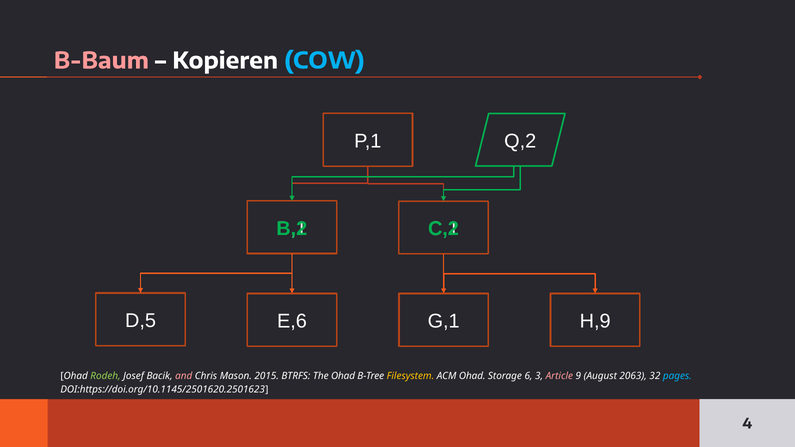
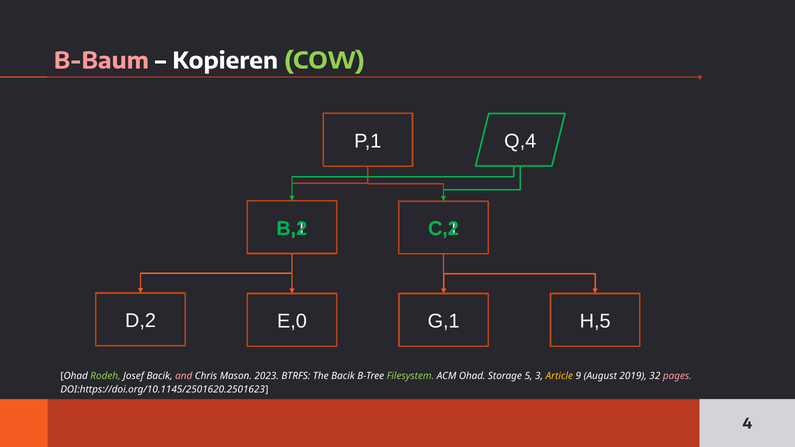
COW colour: light blue -> light green (324, 61)
Q,2: Q,2 -> Q,4 (520, 141)
D,5: D,5 -> D,2 (140, 321)
E,6: E,6 -> E,0 (292, 321)
H,9: H,9 -> H,5 (595, 321)
2015: 2015 -> 2023 (267, 376)
The Ohad: Ohad -> Bacik (343, 376)
Filesystem colour: yellow -> light green (410, 376)
6: 6 -> 5 (529, 376)
Article colour: pink -> yellow (559, 376)
2063: 2063 -> 2019 (633, 376)
pages colour: light blue -> pink (677, 376)
